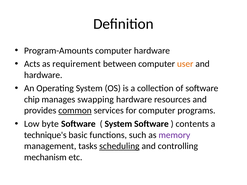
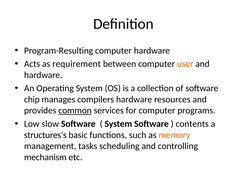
Program-Amounts: Program-Amounts -> Program-Resulting (59, 51)
swapping: swapping -> compilers (96, 100)
byte: byte -> slow (50, 124)
technique's: technique's -> structures's (45, 135)
memory colour: purple -> orange (174, 135)
scheduling underline: present -> none (119, 146)
